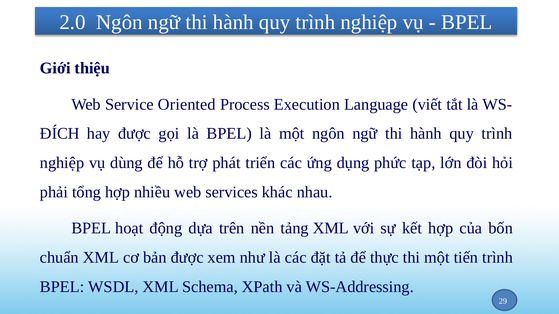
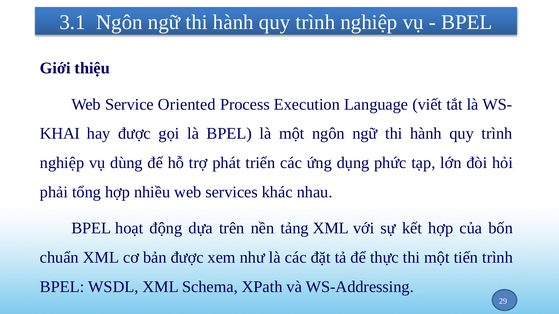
2.0: 2.0 -> 3.1 (73, 22)
ĐÍCH: ĐÍCH -> KHAI (60, 134)
